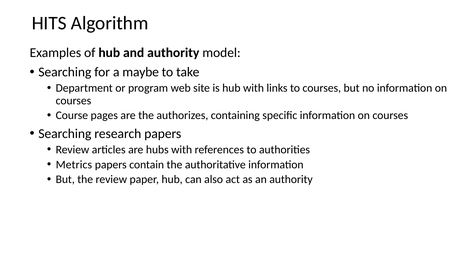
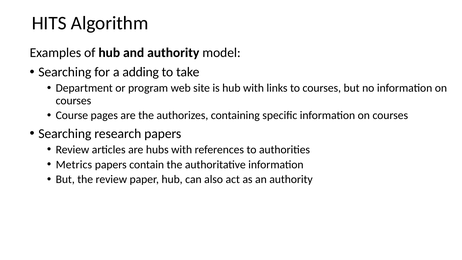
maybe: maybe -> adding (141, 72)
